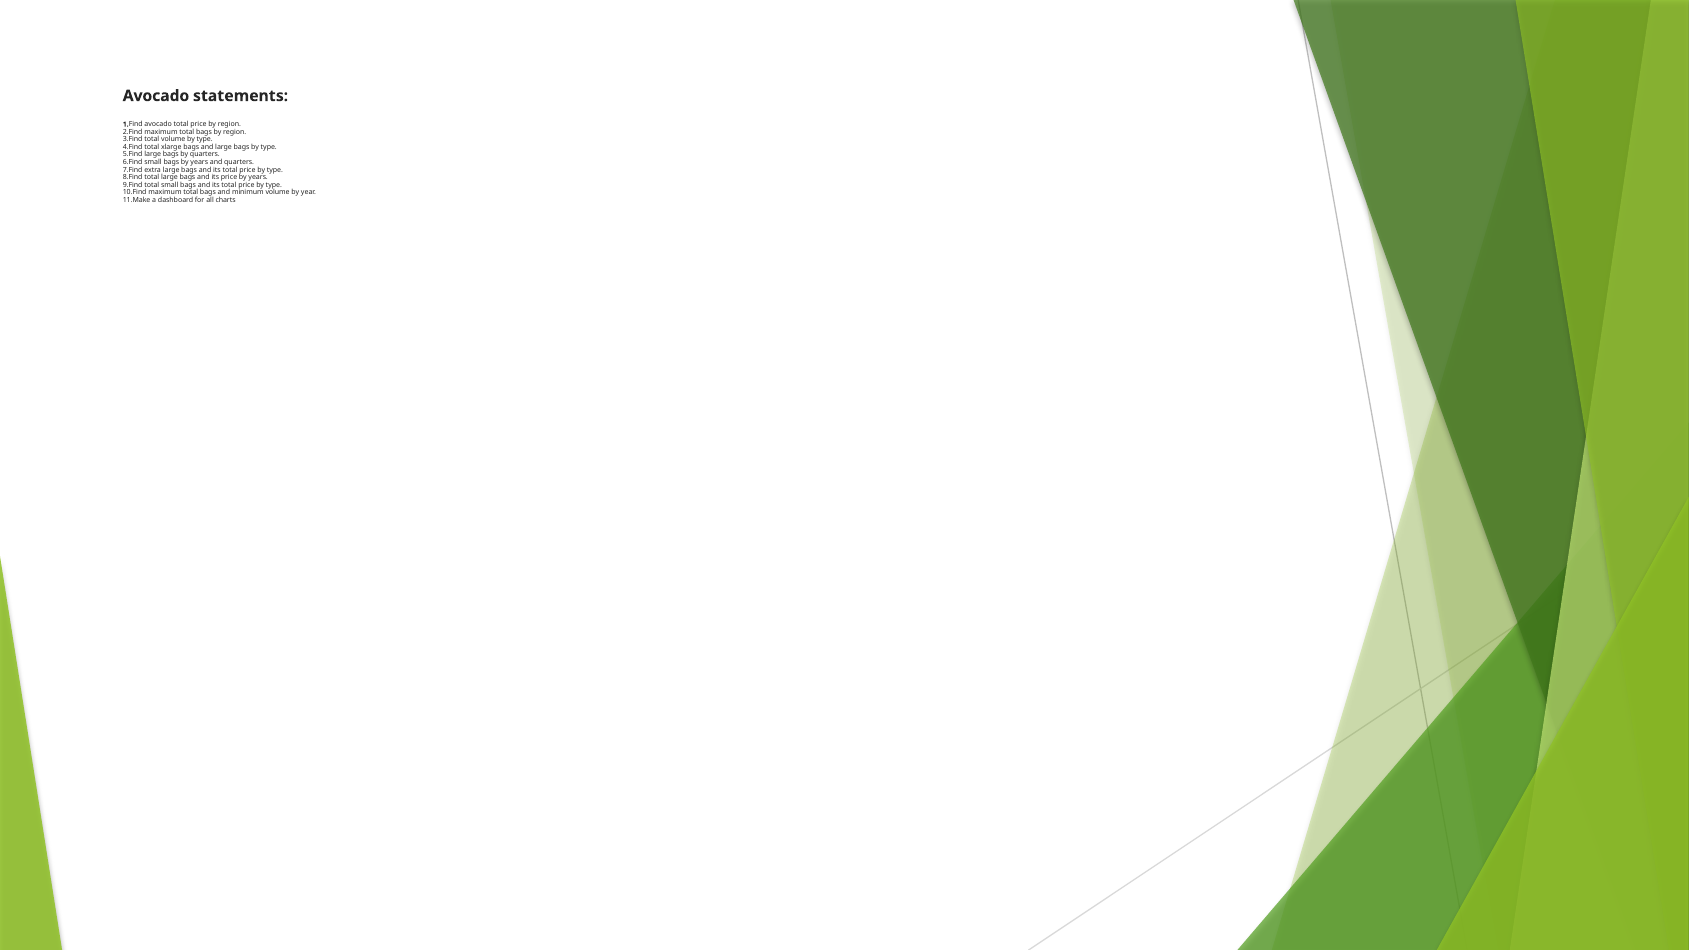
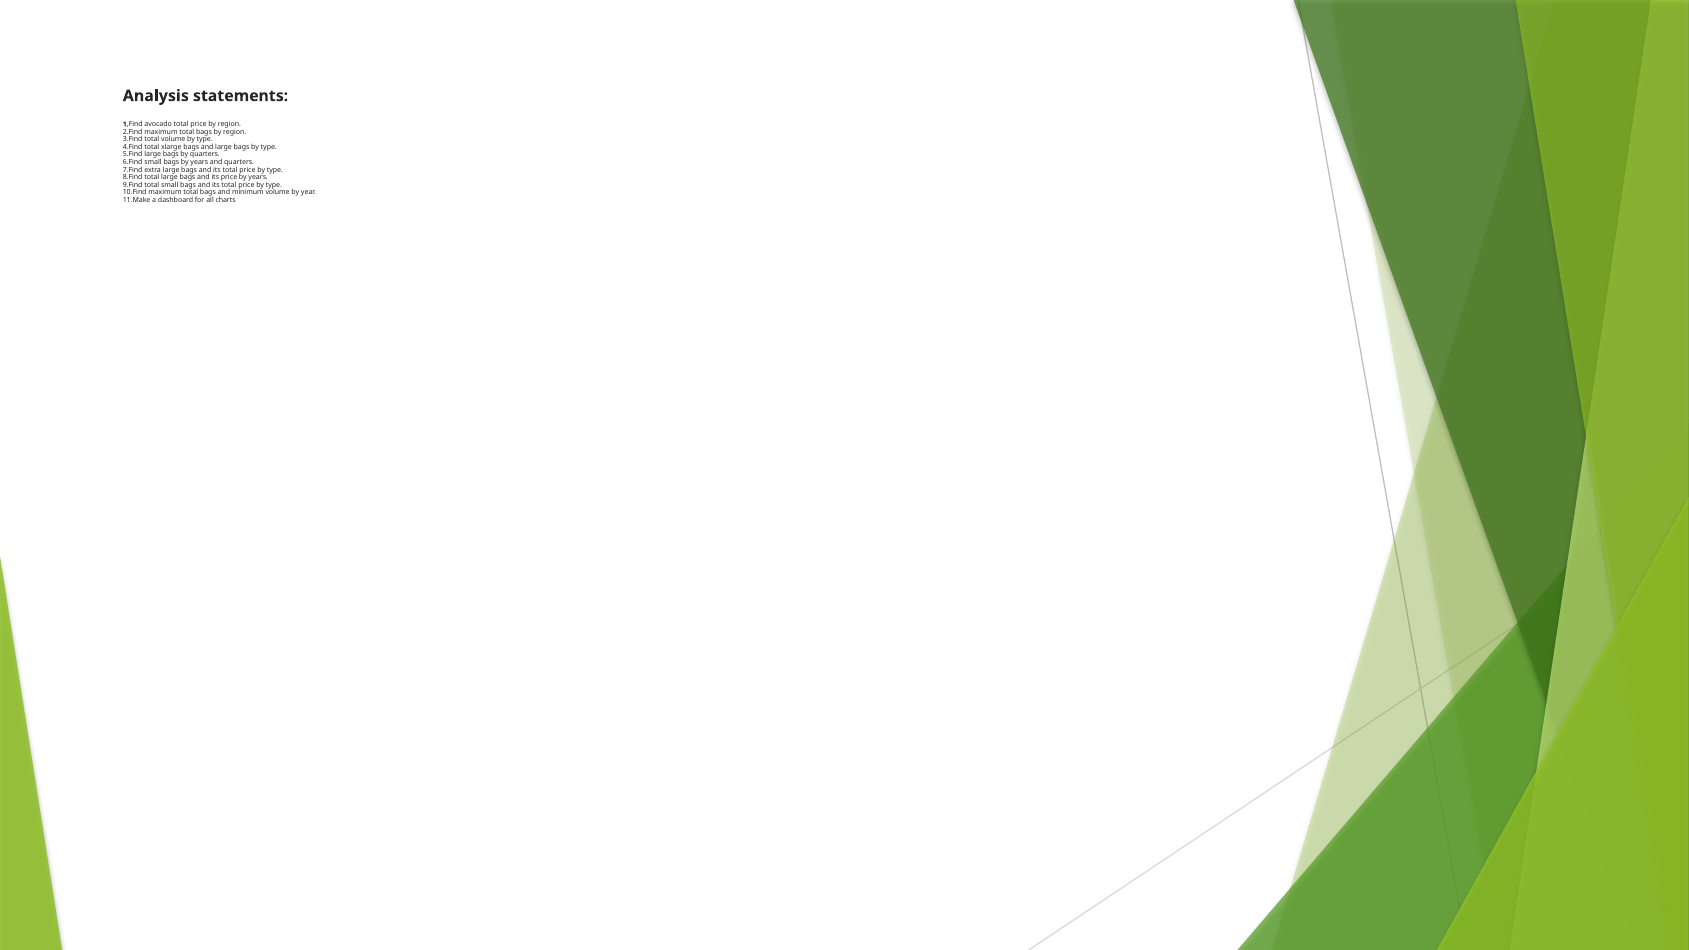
Avocado: Avocado -> Analysis (156, 96)
